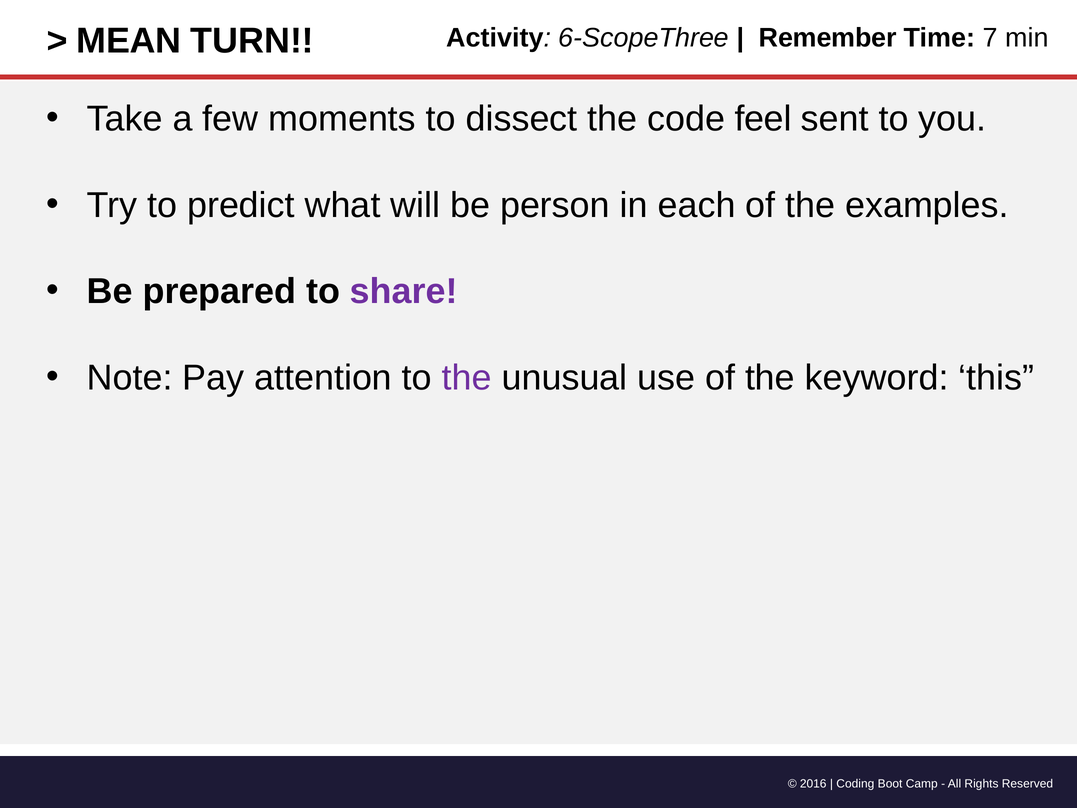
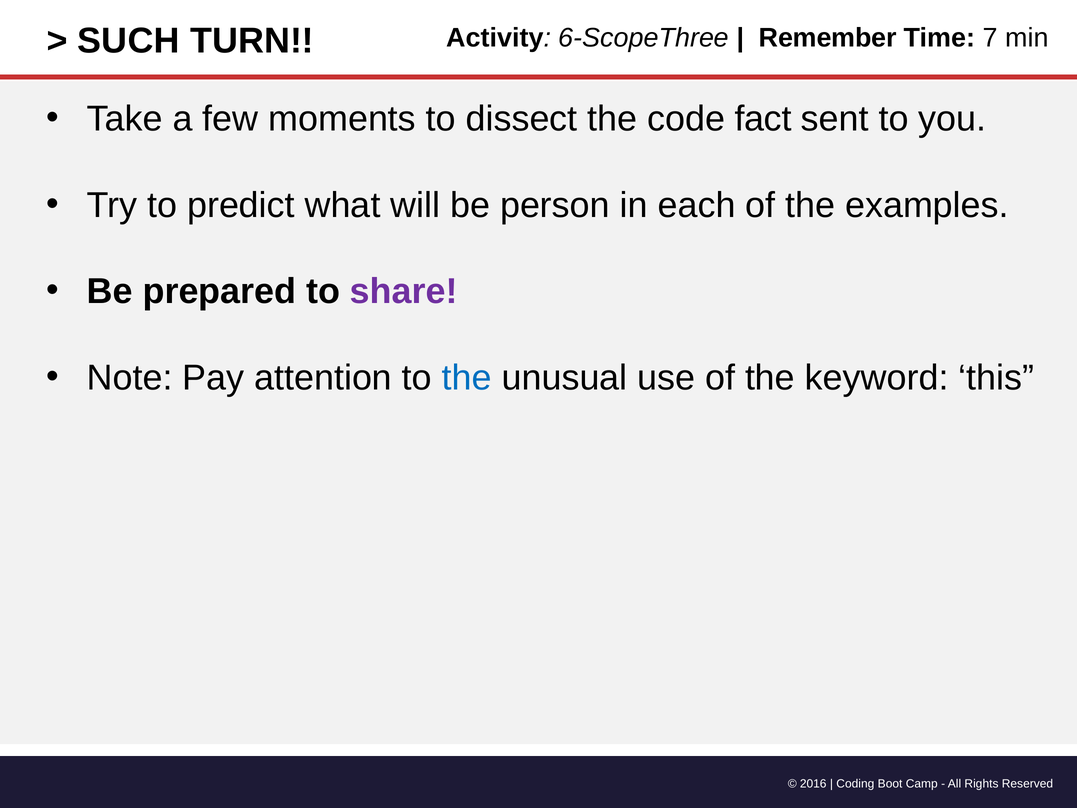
MEAN: MEAN -> SUCH (128, 41)
feel: feel -> fact (763, 119)
the colour: purple -> blue (467, 378)
